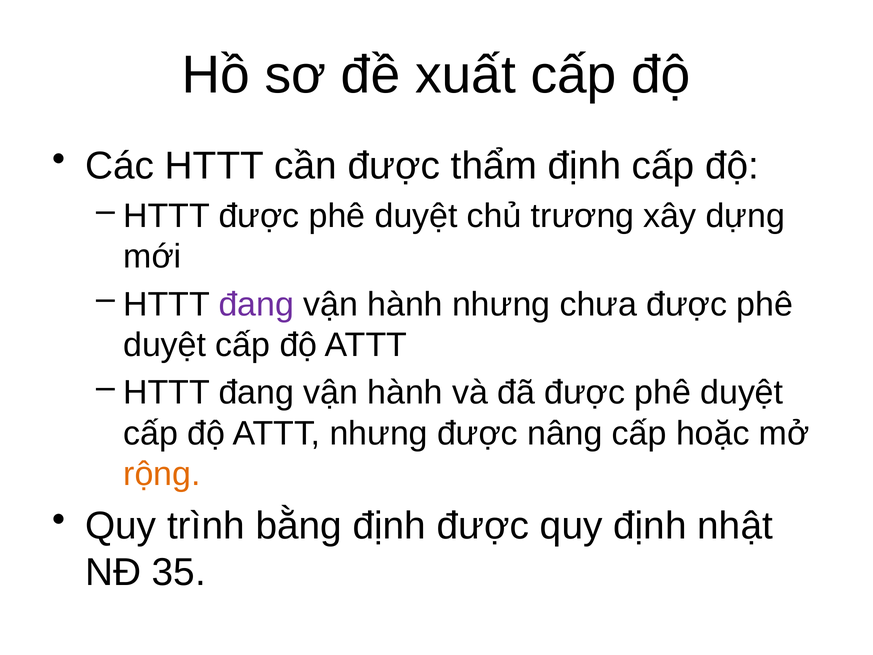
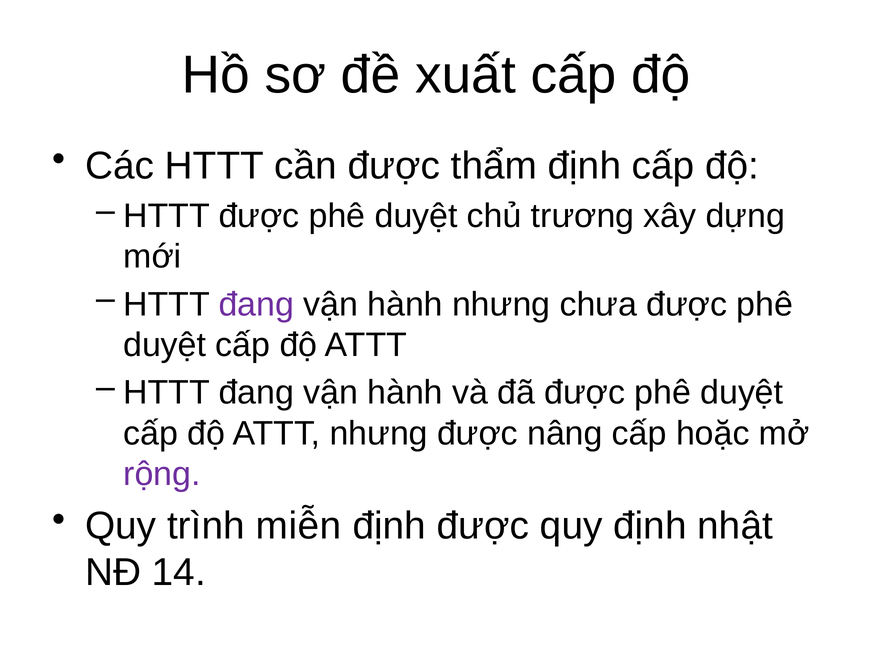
rộng colour: orange -> purple (162, 474)
bằng: bằng -> miễn (298, 526)
35: 35 -> 14 (179, 572)
